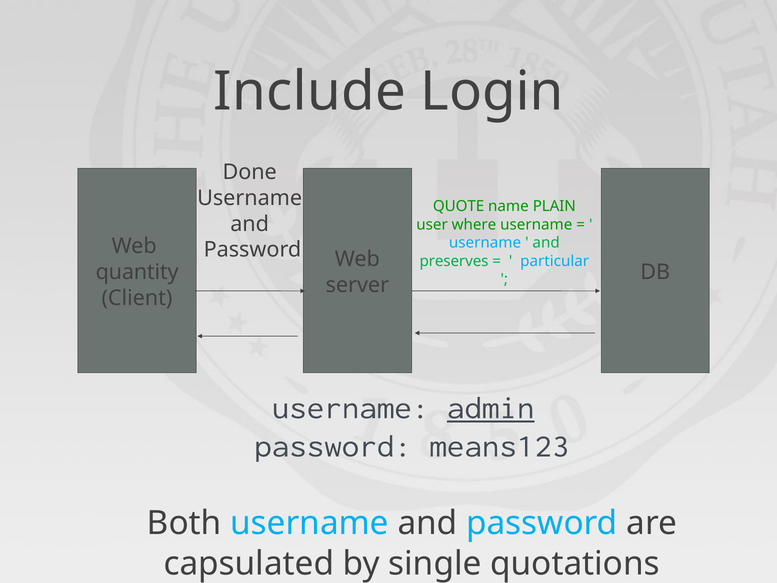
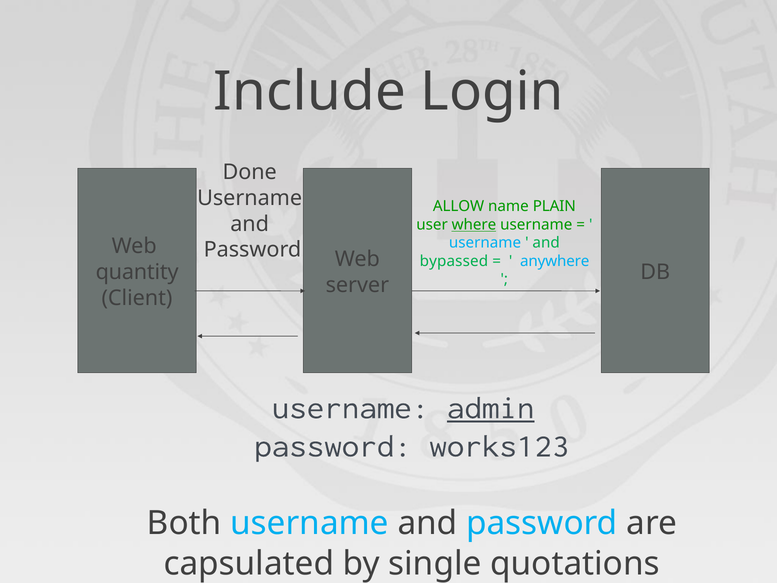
QUOTE: QUOTE -> ALLOW (459, 206)
where underline: none -> present (474, 225)
preserves: preserves -> bypassed (454, 261)
particular: particular -> anywhere (555, 261)
means123: means123 -> works123 (499, 446)
